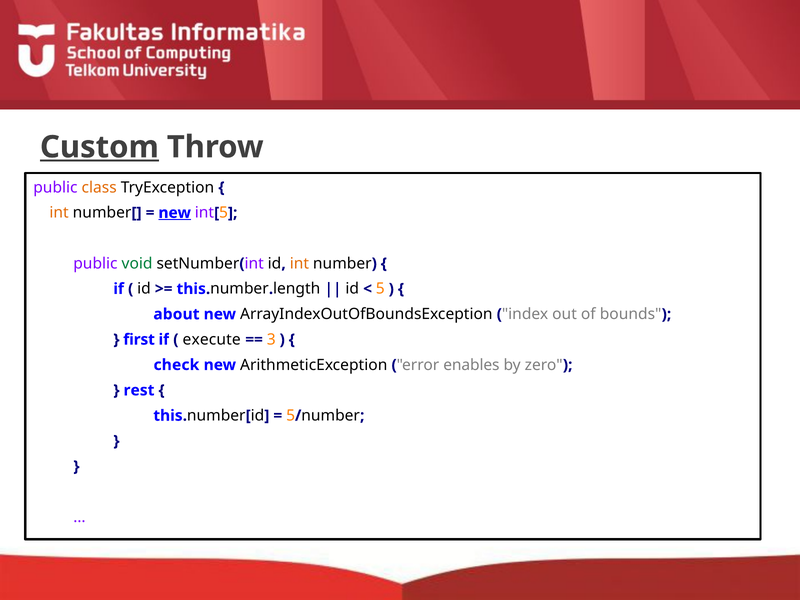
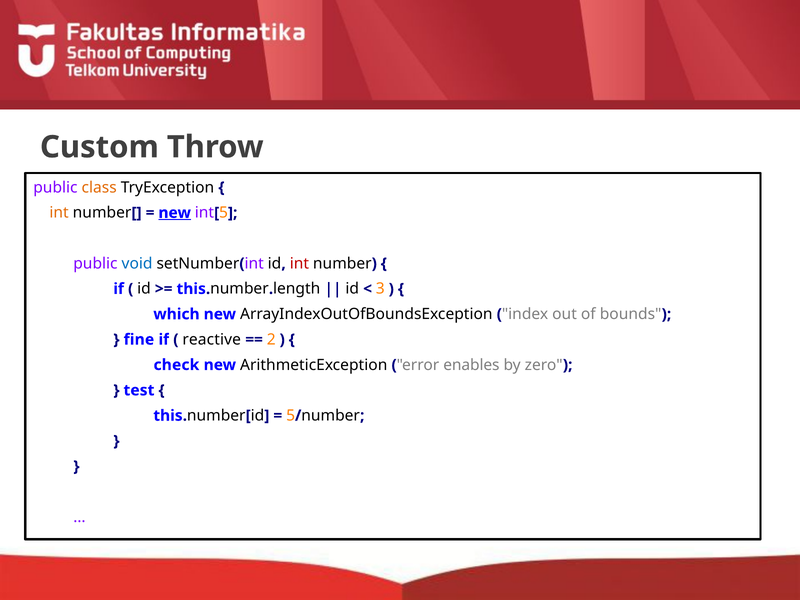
Custom underline: present -> none (99, 147)
void colour: green -> blue (137, 263)
int colour: orange -> red (299, 263)
5: 5 -> 3 (380, 289)
about: about -> which (176, 314)
first: first -> fine (139, 340)
execute: execute -> reactive (212, 340)
3: 3 -> 2 (271, 340)
rest: rest -> test (139, 390)
